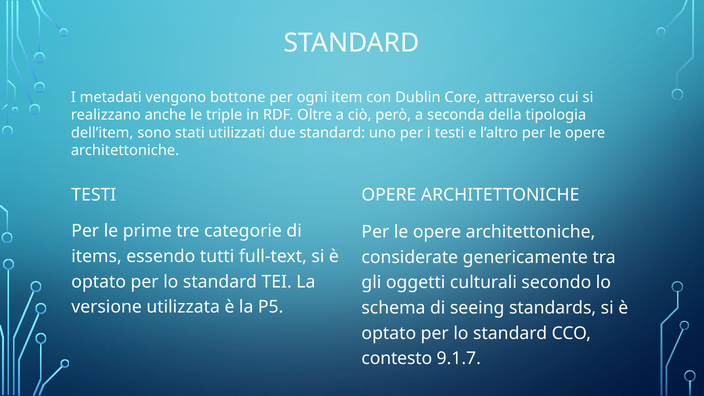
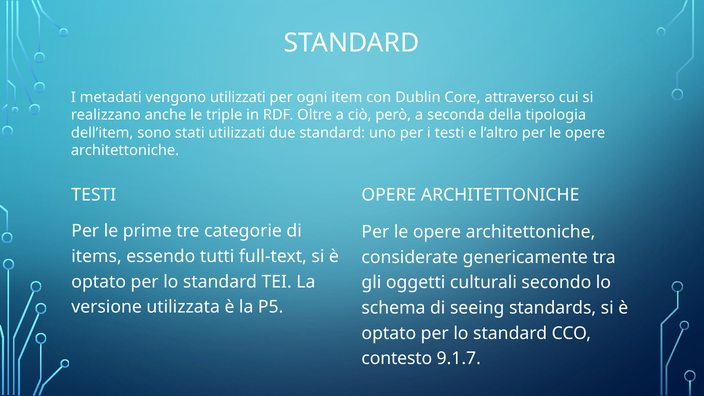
vengono bottone: bottone -> utilizzati (238, 97)
